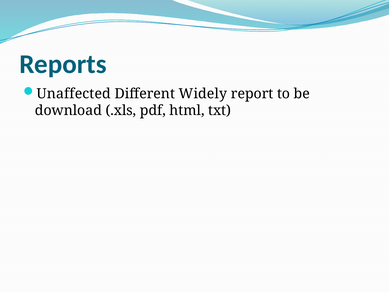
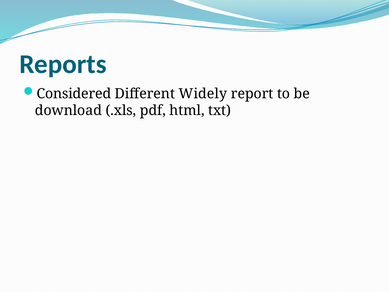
Unaffected: Unaffected -> Considered (74, 94)
